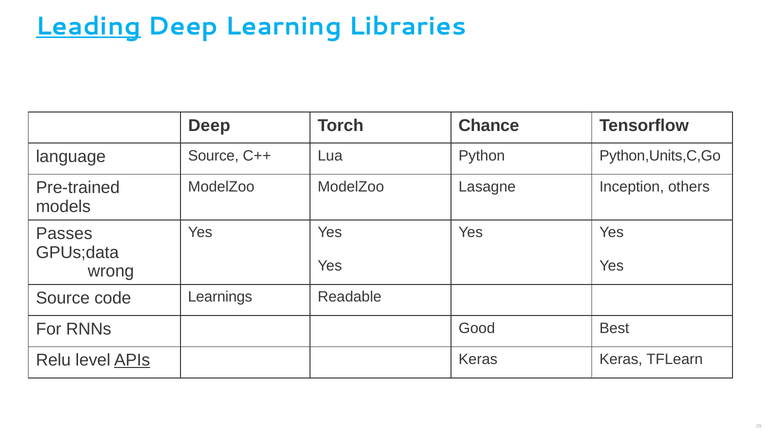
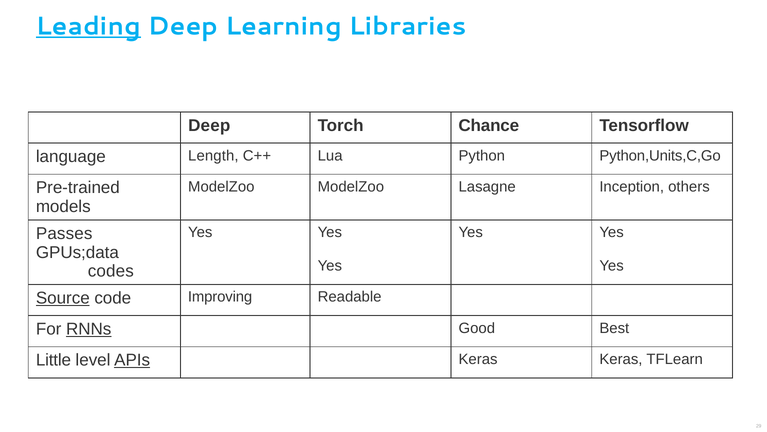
language Source: Source -> Length (213, 155)
wrong: wrong -> codes (111, 271)
Source underline: none -> present (63, 298)
Learnings: Learnings -> Improving (220, 297)
RNNs underline: none -> present (89, 329)
Relu: Relu -> Little (53, 360)
